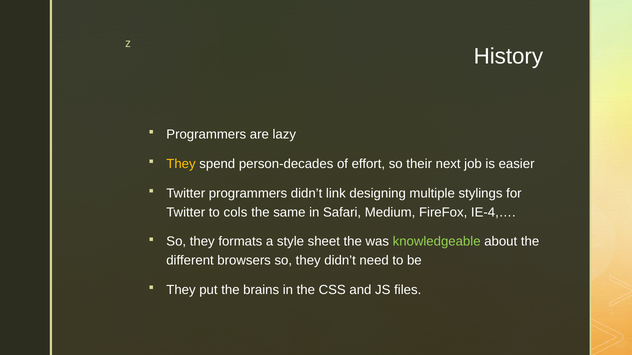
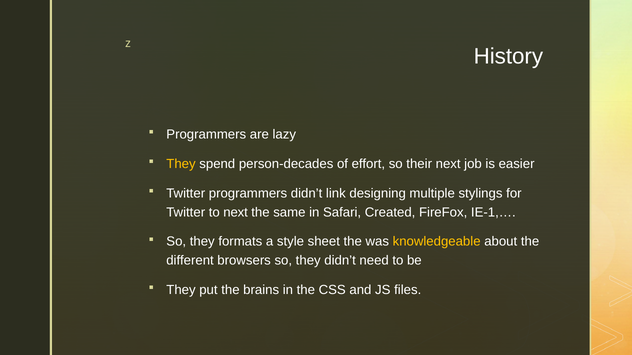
to cols: cols -> next (236, 212)
Medium: Medium -> Created (390, 212)
IE-4,…: IE-4,… -> IE-1,… (493, 212)
knowledgeable colour: light green -> yellow (437, 242)
